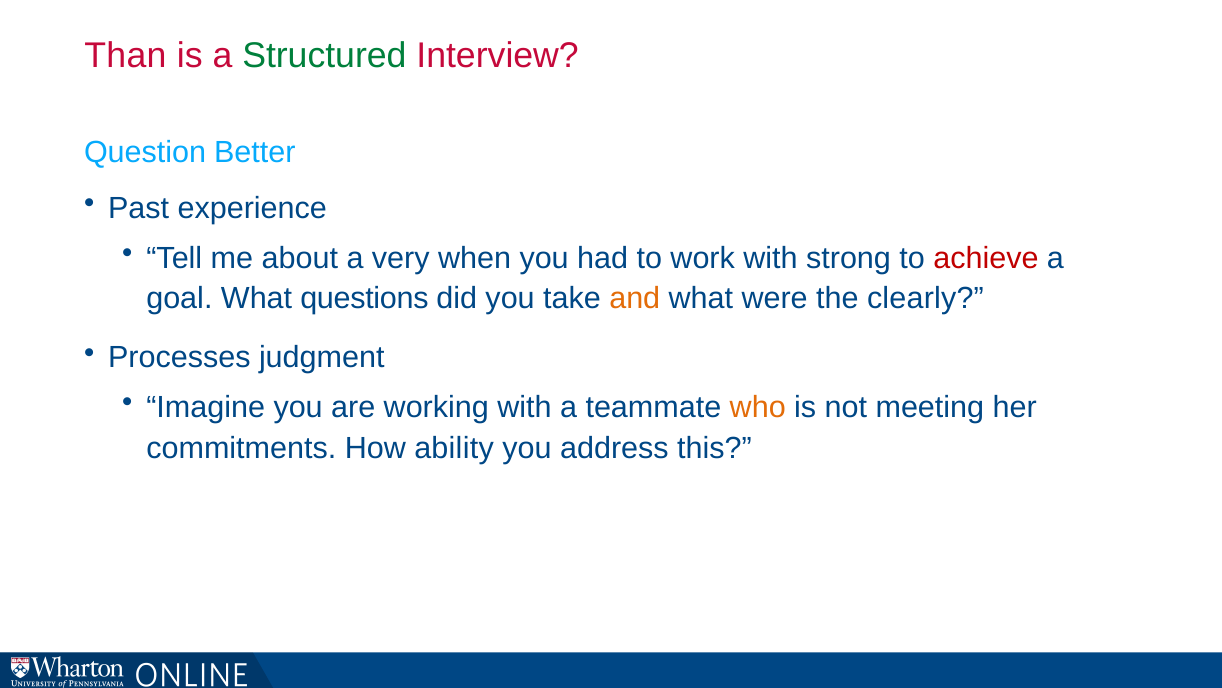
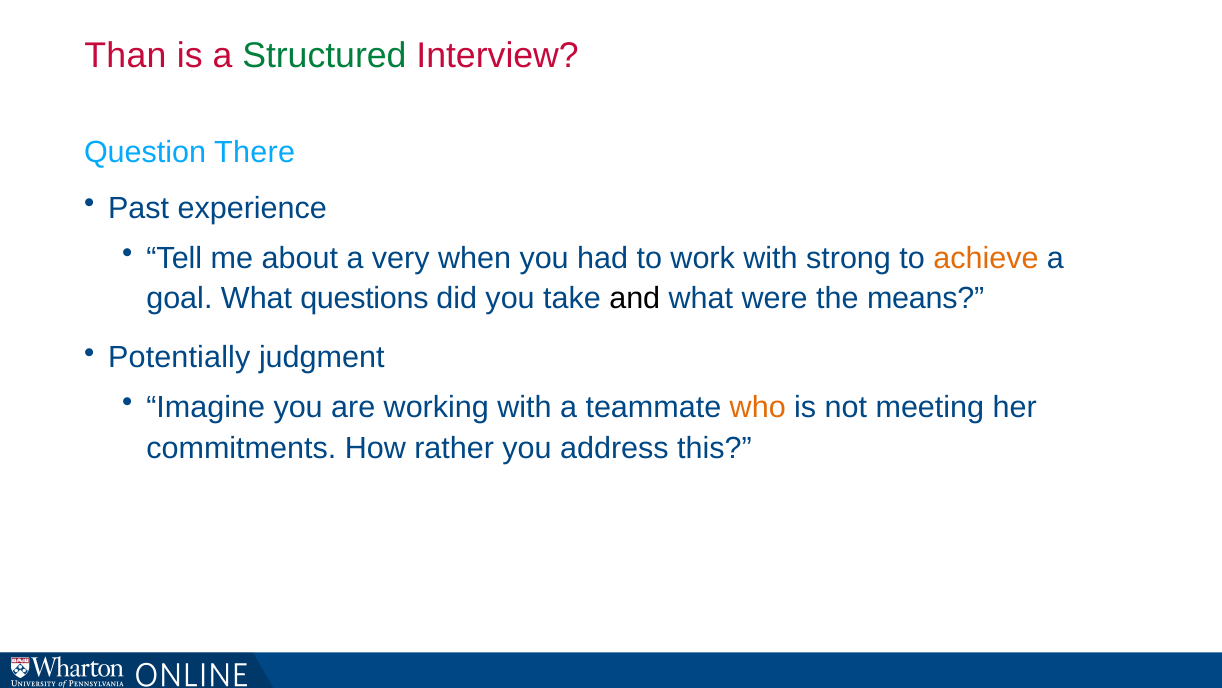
Better: Better -> There (255, 152)
achieve colour: red -> orange (986, 258)
and colour: orange -> black (635, 298)
clearly: clearly -> means (926, 298)
Processes: Processes -> Potentially (179, 358)
ability: ability -> rather (454, 448)
